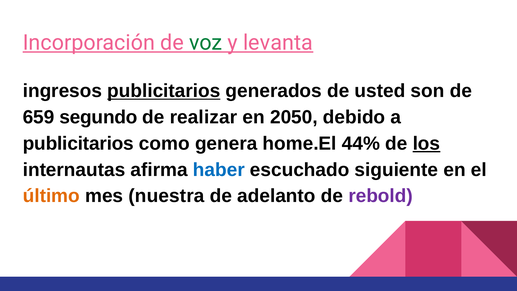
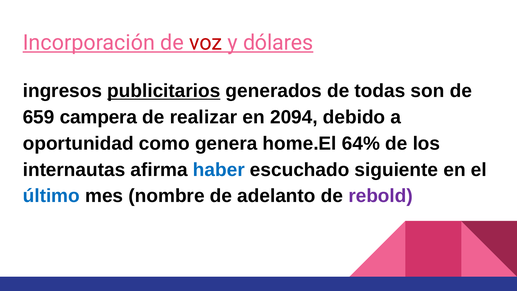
voz colour: green -> red (206, 43)
levanta: levanta -> dólares (278, 43)
usted: usted -> todas (380, 91)
segundo: segundo -> campera (98, 117)
2050: 2050 -> 2094 (294, 117)
publicitarios: publicitarios -> oportunidad (78, 143)
44%: 44% -> 64% (361, 143)
los underline: present -> none (426, 143)
último colour: orange -> blue (51, 196)
nuestra: nuestra -> nombre (167, 196)
